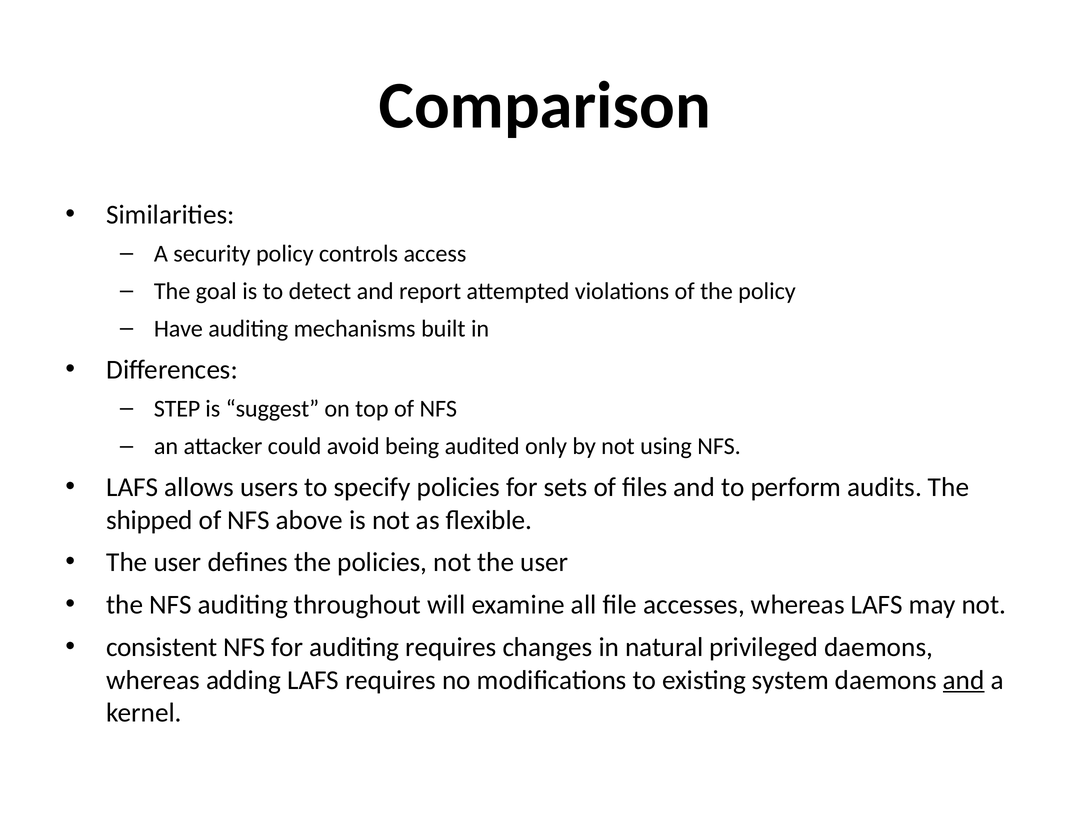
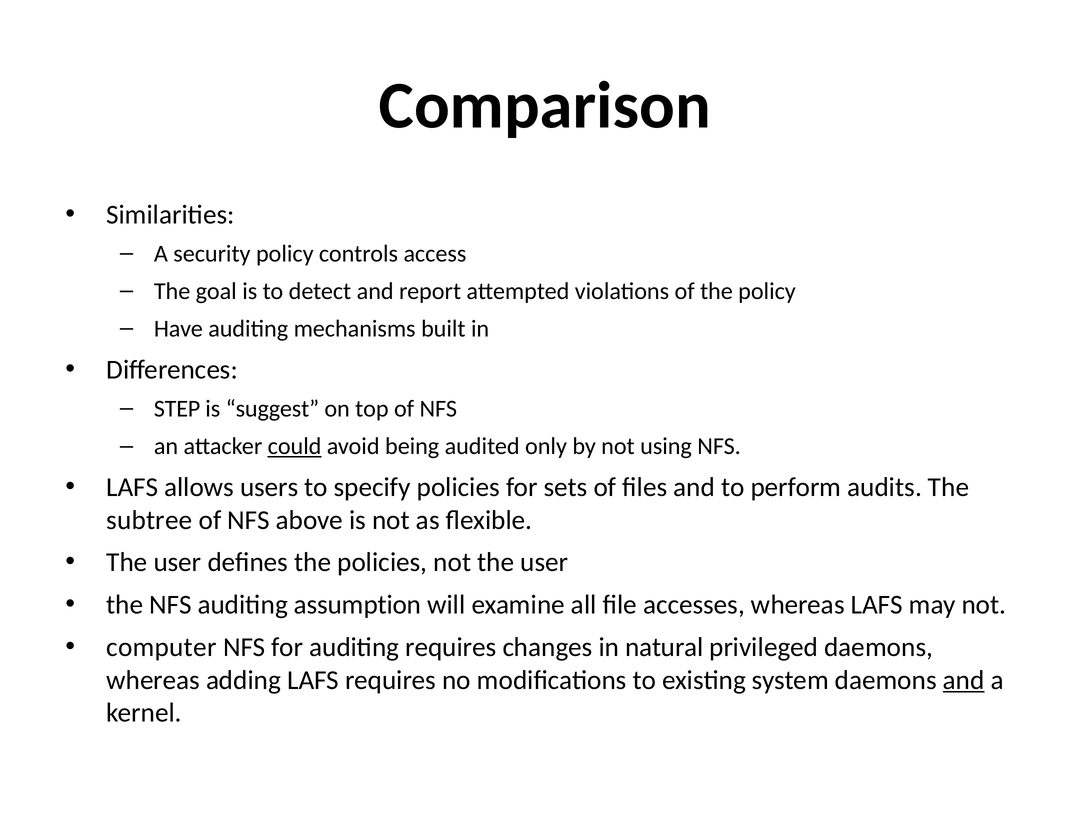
could underline: none -> present (295, 446)
shipped: shipped -> subtree (149, 520)
throughout: throughout -> assumption (358, 604)
consistent: consistent -> computer (161, 647)
